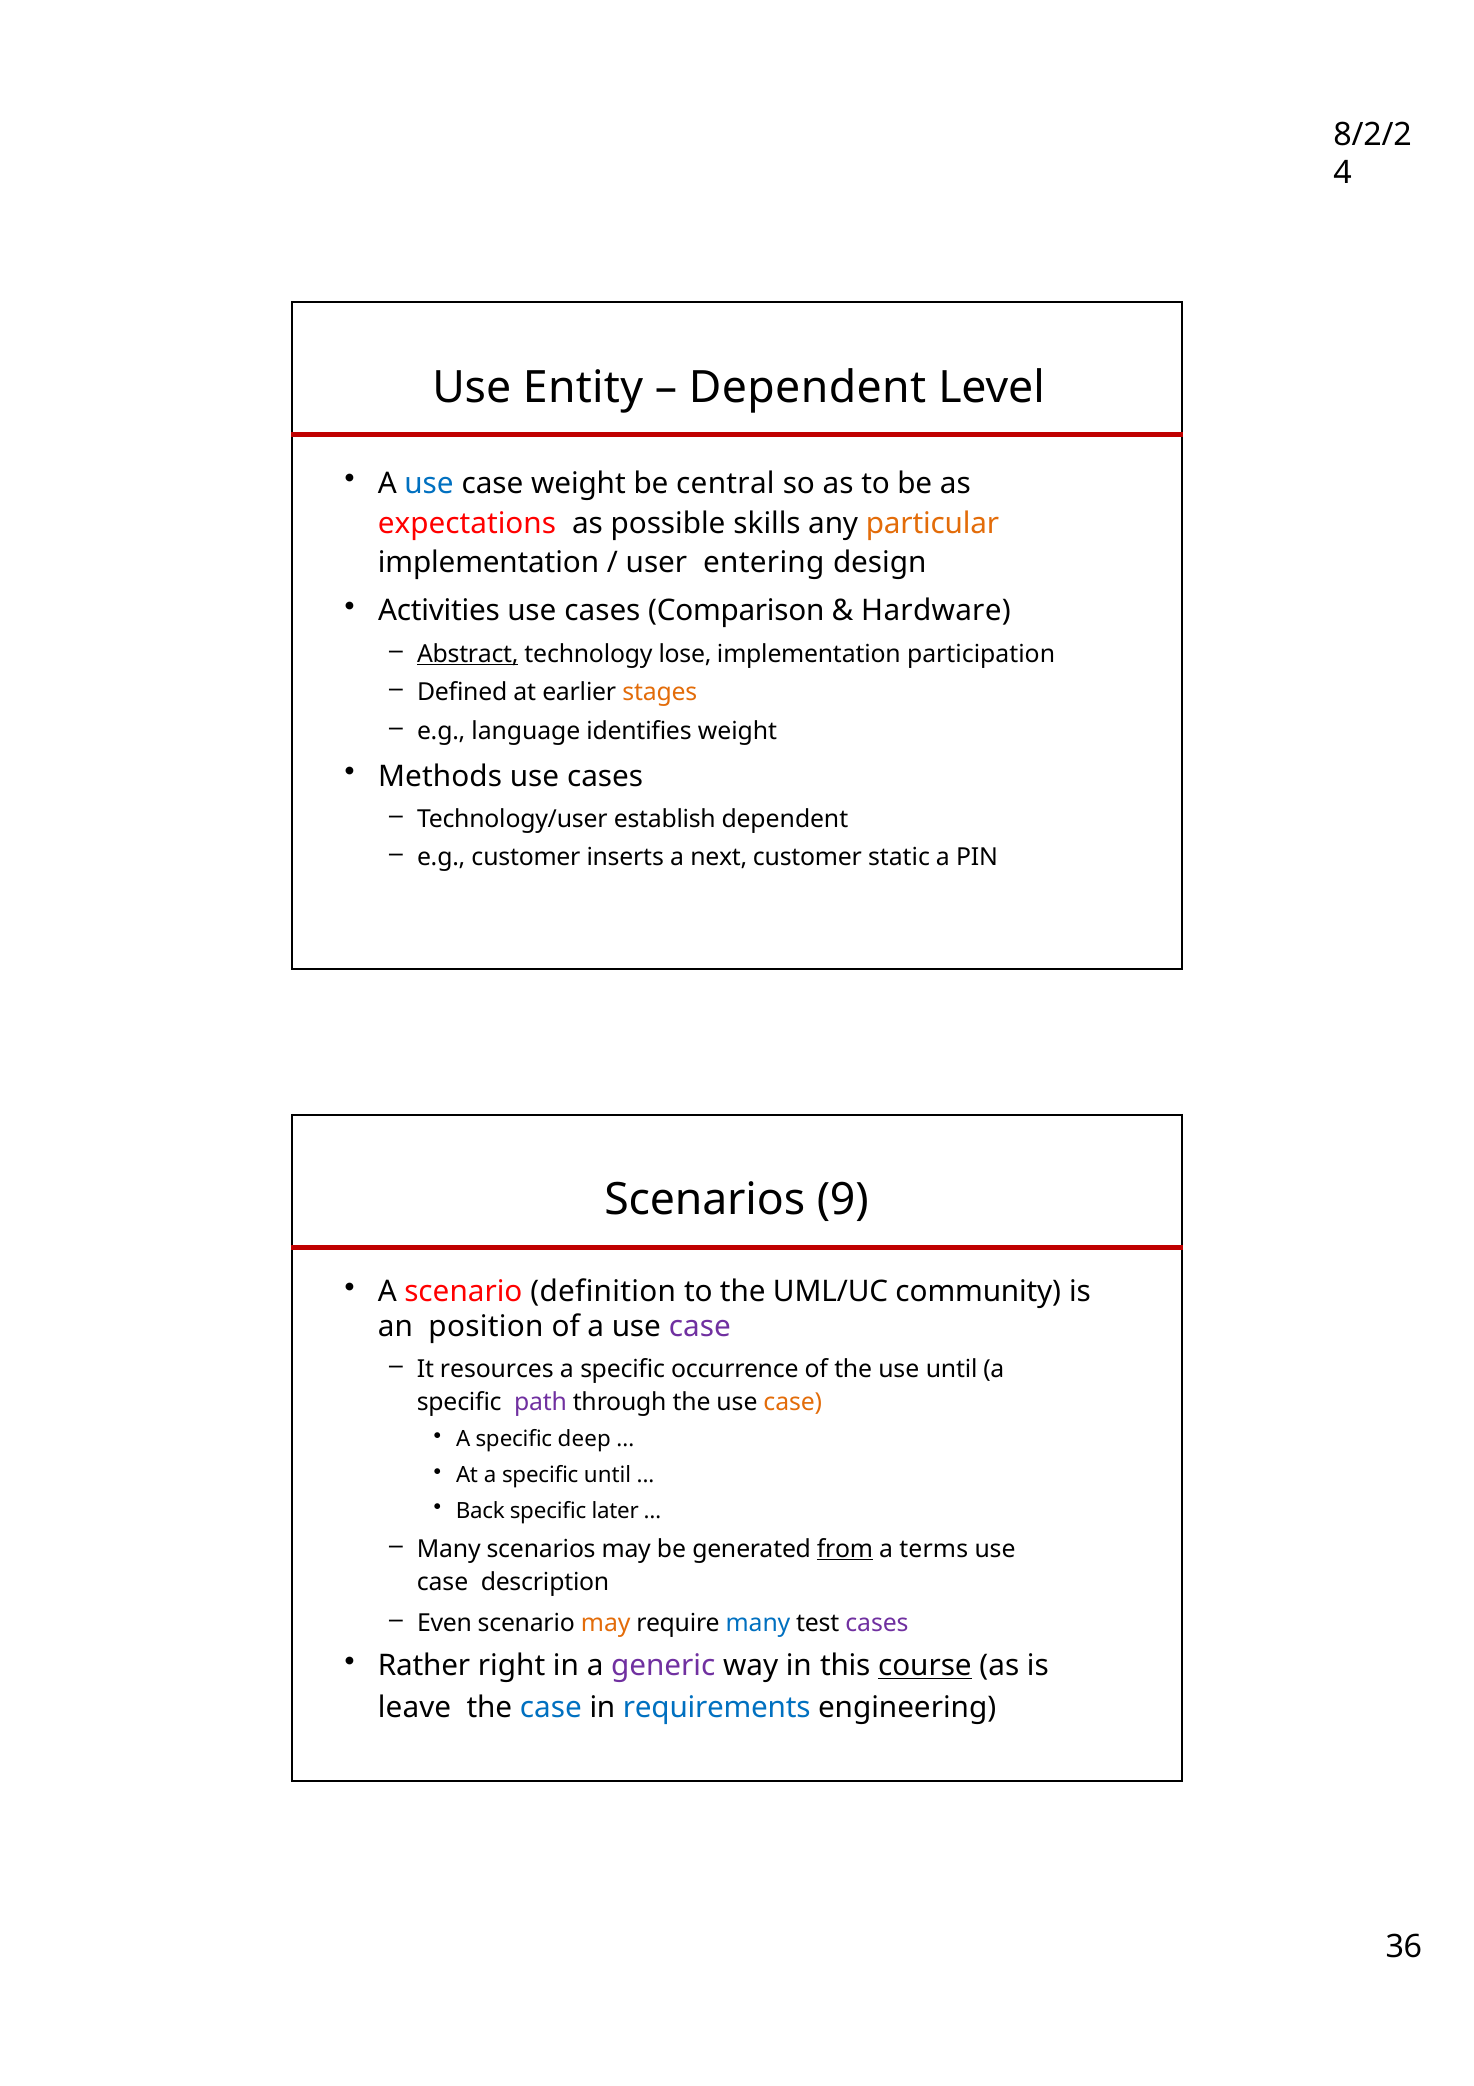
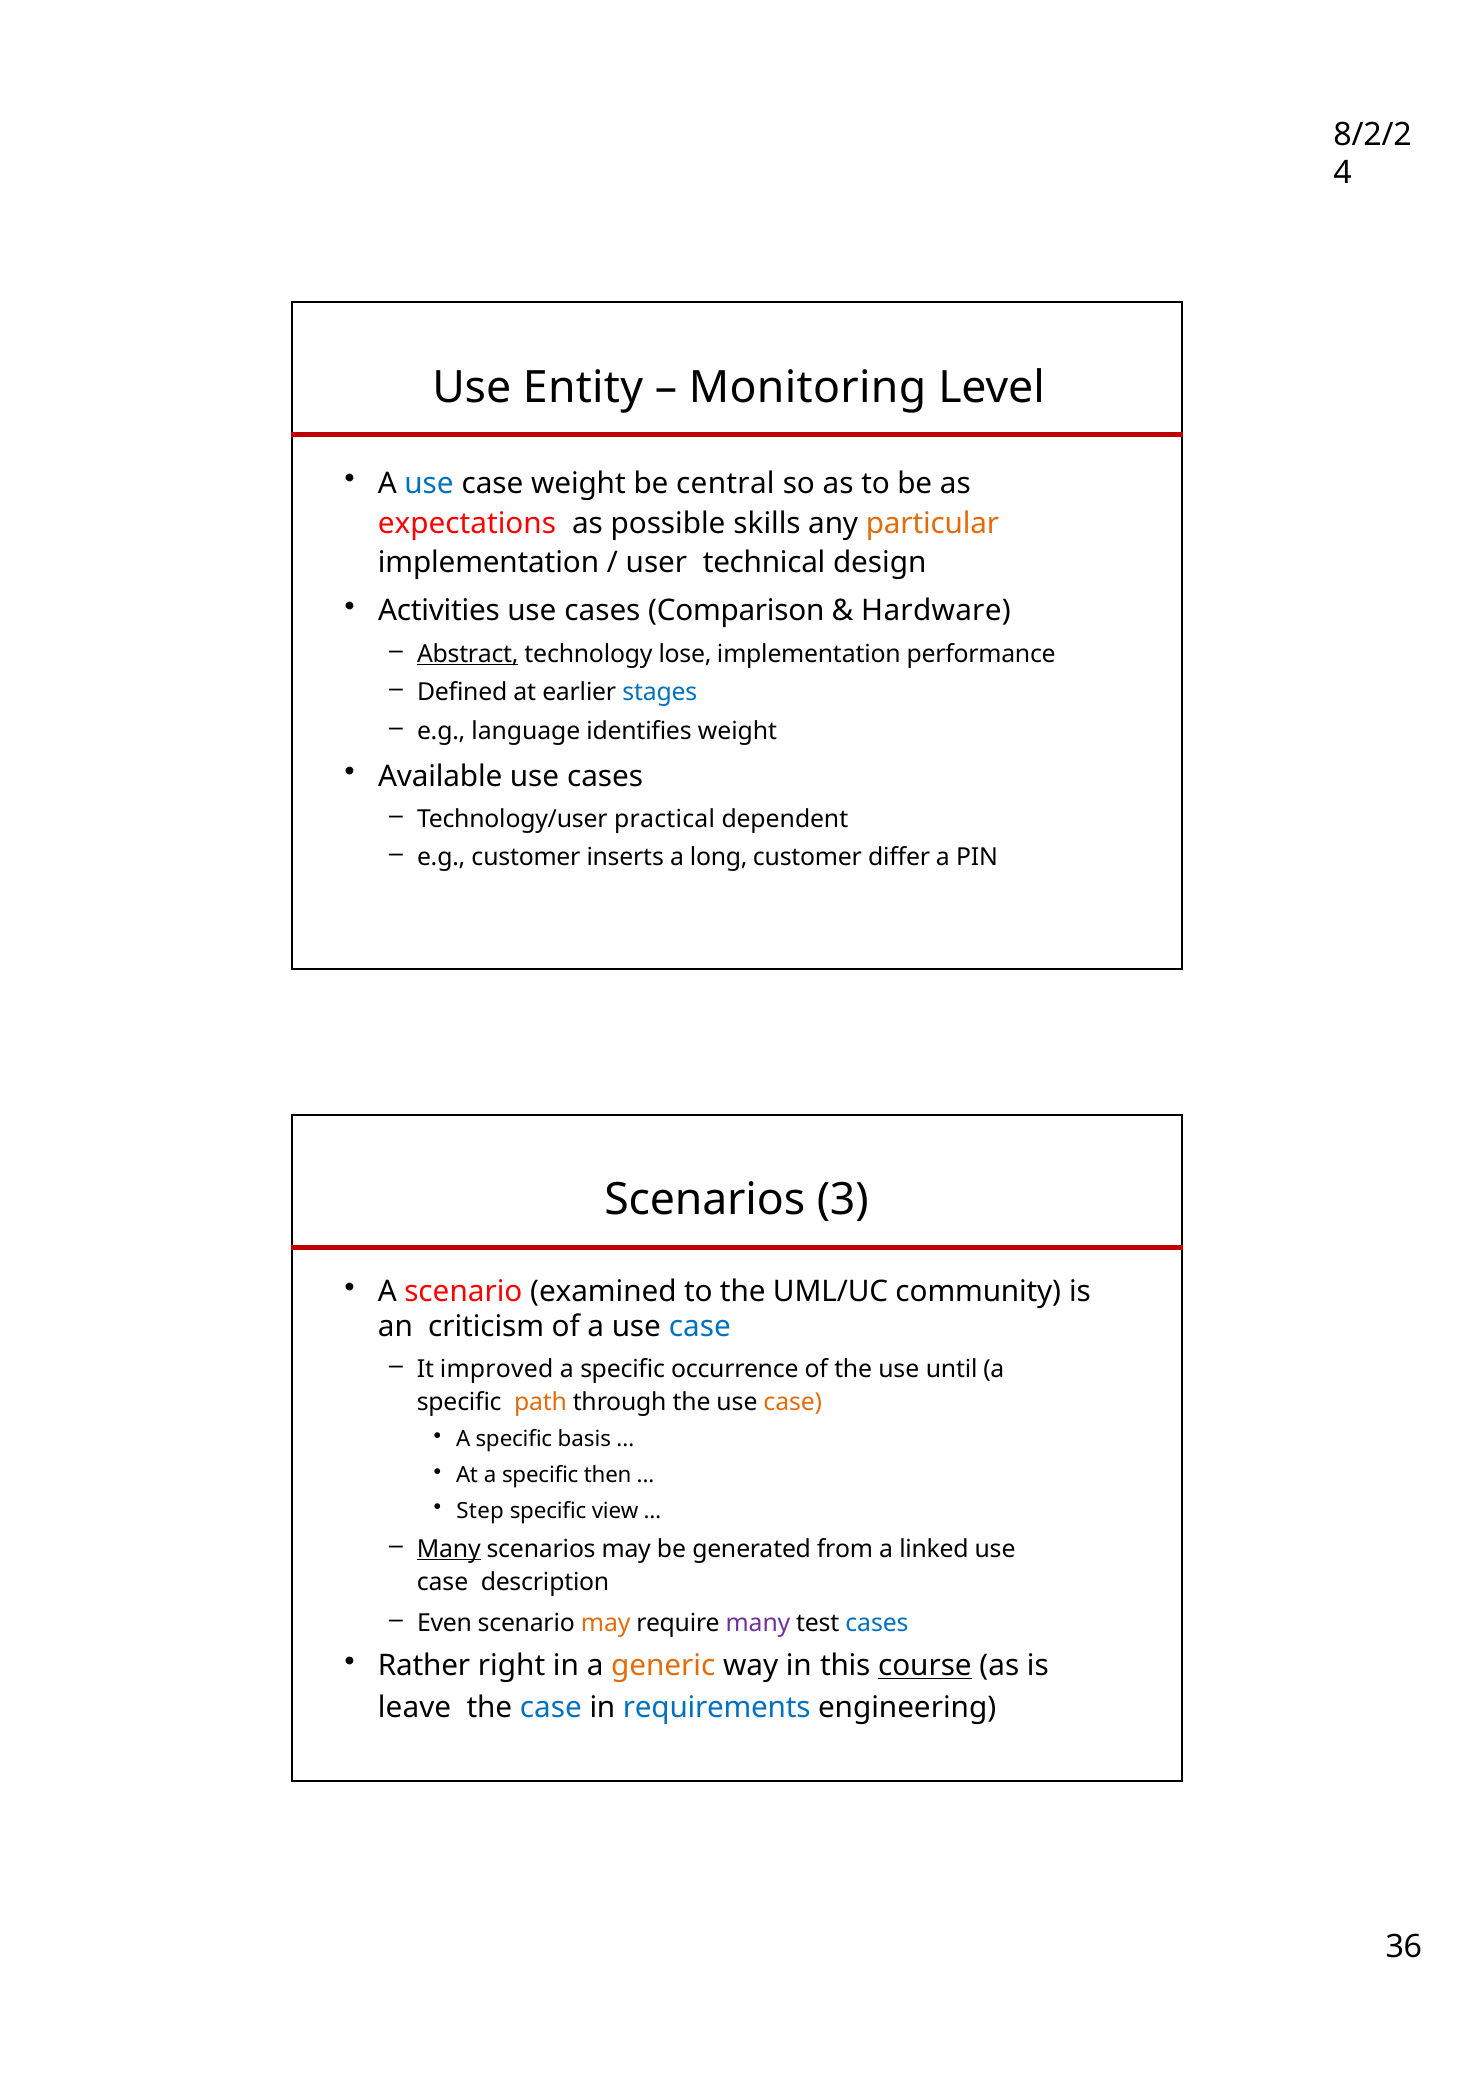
Dependent: Dependent -> Monitoring (808, 388)
entering: entering -> technical (764, 562)
participation: participation -> performance (981, 654)
stages colour: orange -> blue (660, 692)
Methods: Methods -> Available (440, 776)
establish: establish -> practical (665, 819)
next: next -> long (719, 857)
static: static -> differ (899, 857)
9: 9 -> 3 (843, 1200)
definition: definition -> examined (603, 1292)
position: position -> criticism (486, 1326)
case colour: purple -> blue (700, 1326)
resources: resources -> improved (497, 1369)
path colour: purple -> orange (541, 1403)
deep: deep -> basis (584, 1439)
specific until: until -> then (608, 1475)
Back: Back -> Step (480, 1511)
later: later -> view (615, 1511)
Many underline: none -> present (449, 1549)
from underline: present -> none (845, 1549)
terms: terms -> linked (934, 1549)
many colour: blue -> purple (758, 1623)
cases colour: purple -> blue (877, 1623)
generic colour: purple -> orange (663, 1666)
